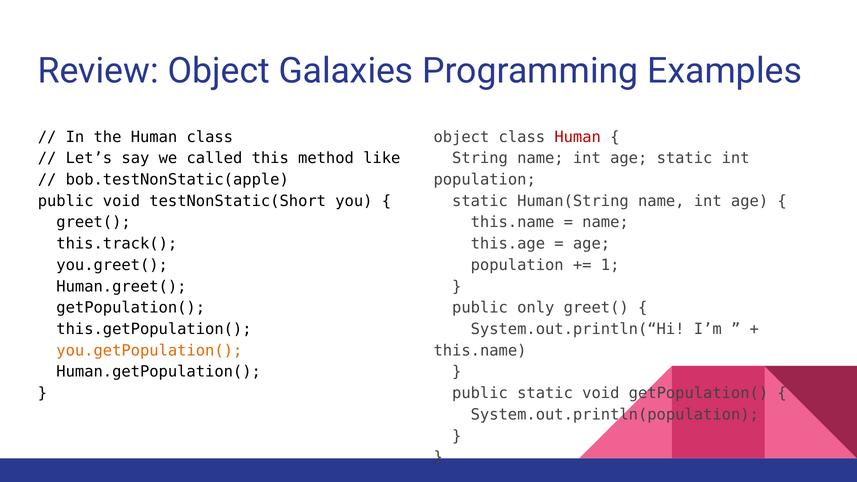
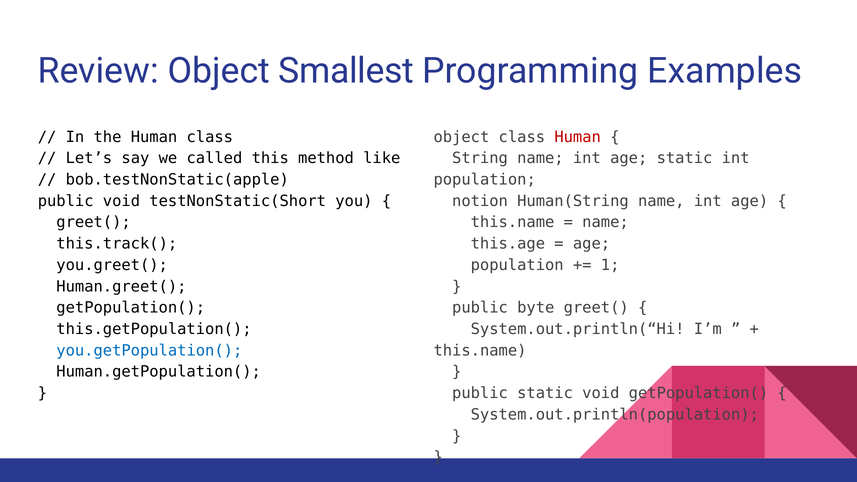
Galaxies: Galaxies -> Smallest (346, 71)
static: static -> notion (480, 201)
only: only -> byte (536, 308)
you.getPopulation( colour: orange -> blue (149, 351)
